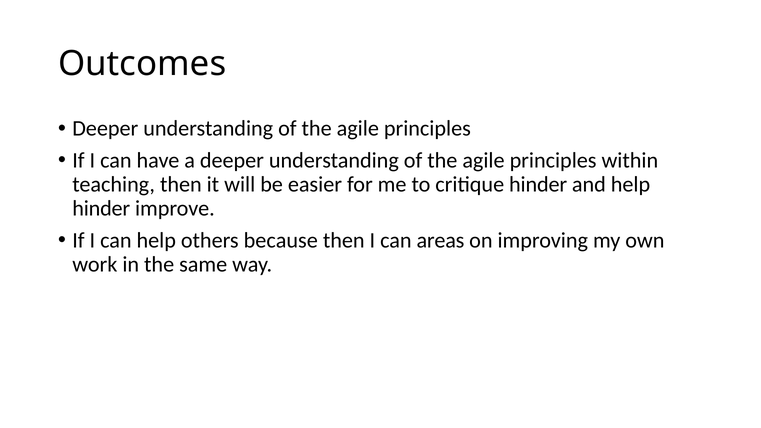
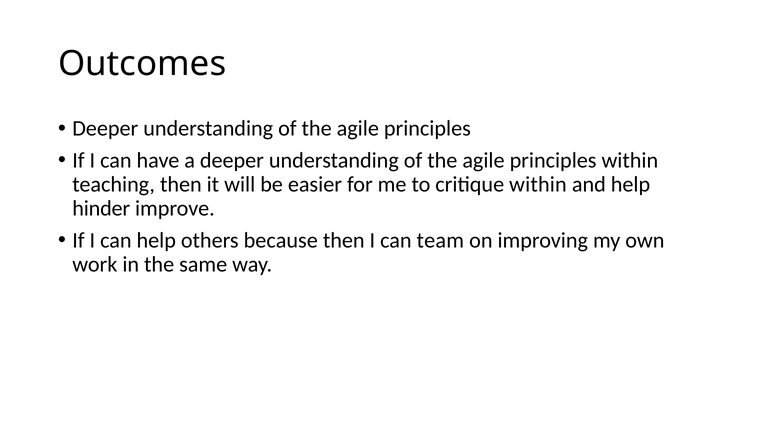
critique hinder: hinder -> within (538, 185)
areas: areas -> team (440, 240)
